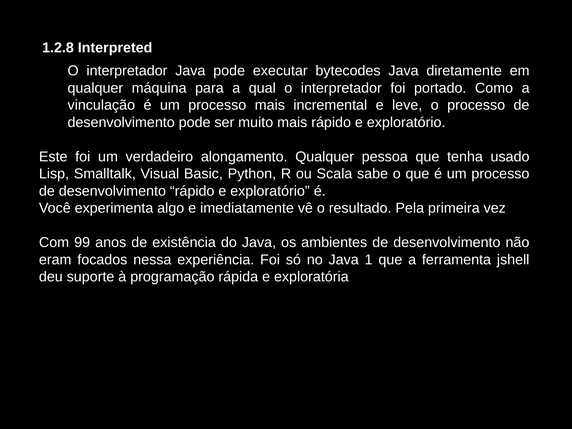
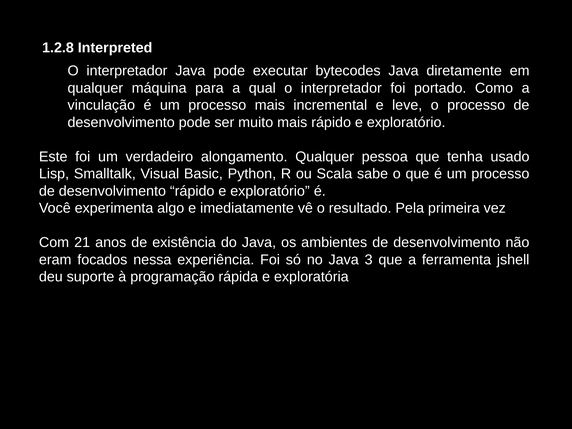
99: 99 -> 21 (82, 243)
1: 1 -> 3 (369, 260)
